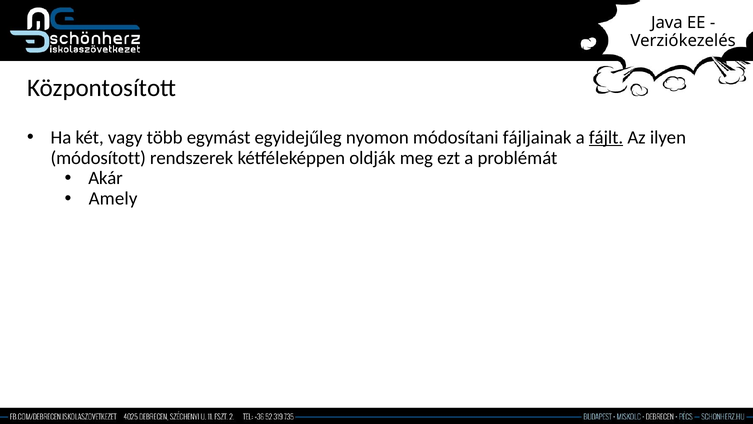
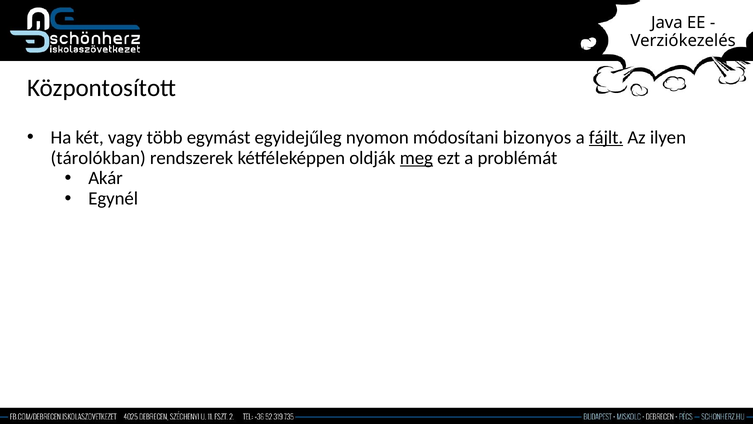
fájljainak: fájljainak -> bizonyos (537, 137)
módosított: módosított -> tárolókban (98, 158)
meg underline: none -> present (416, 158)
Amely: Amely -> Egynél (113, 198)
